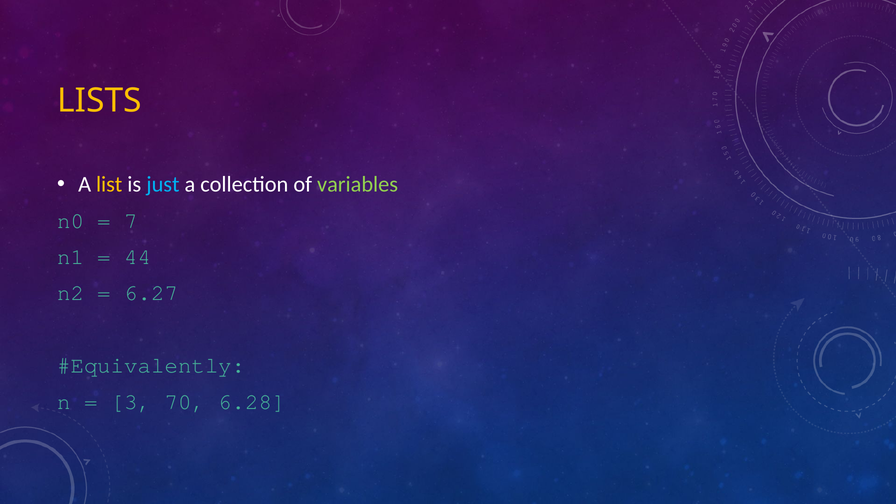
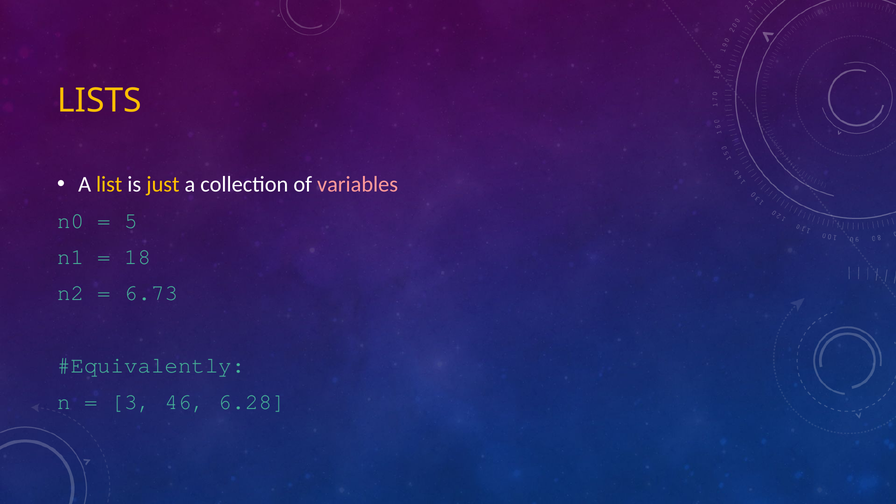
just colour: light blue -> yellow (163, 184)
variables colour: light green -> pink (358, 184)
7: 7 -> 5 (131, 221)
44: 44 -> 18 (138, 257)
6.27: 6.27 -> 6.73 (151, 293)
70: 70 -> 46 (185, 402)
